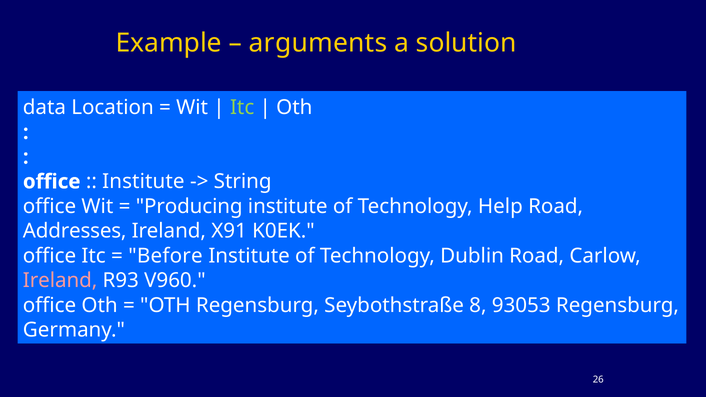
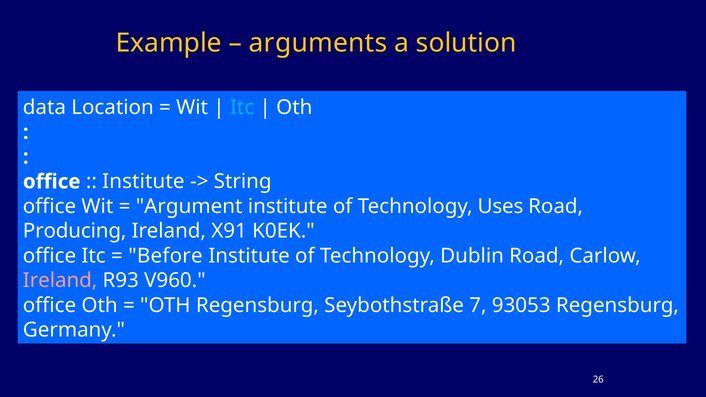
Itc colour: light green -> light blue (242, 108)
Producing: Producing -> Argument (189, 206)
Help: Help -> Uses (500, 206)
Addresses: Addresses -> Producing (75, 231)
8: 8 -> 7 (478, 305)
